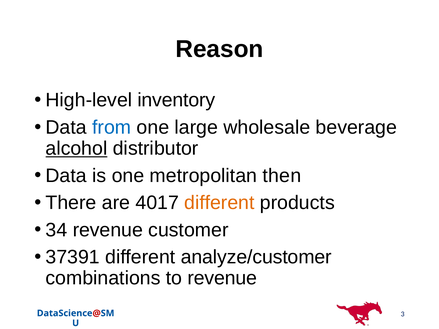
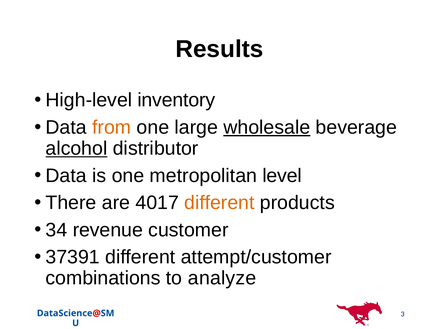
Reason: Reason -> Results (219, 49)
from colour: blue -> orange (112, 127)
wholesale underline: none -> present (267, 127)
then: then -> level (282, 176)
analyze/customer: analyze/customer -> attempt/customer (256, 257)
to revenue: revenue -> analyze (222, 278)
